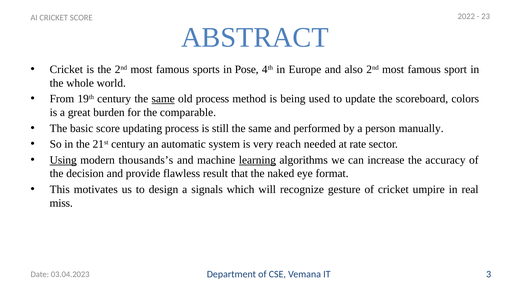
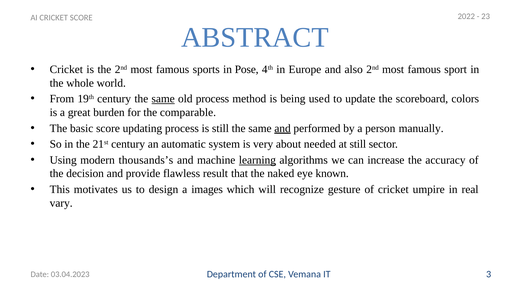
and underline: none -> present (283, 128)
reach: reach -> about (289, 144)
at rate: rate -> still (358, 144)
Using underline: present -> none (63, 160)
format: format -> known (332, 173)
signals: signals -> images (207, 189)
miss: miss -> vary (61, 203)
